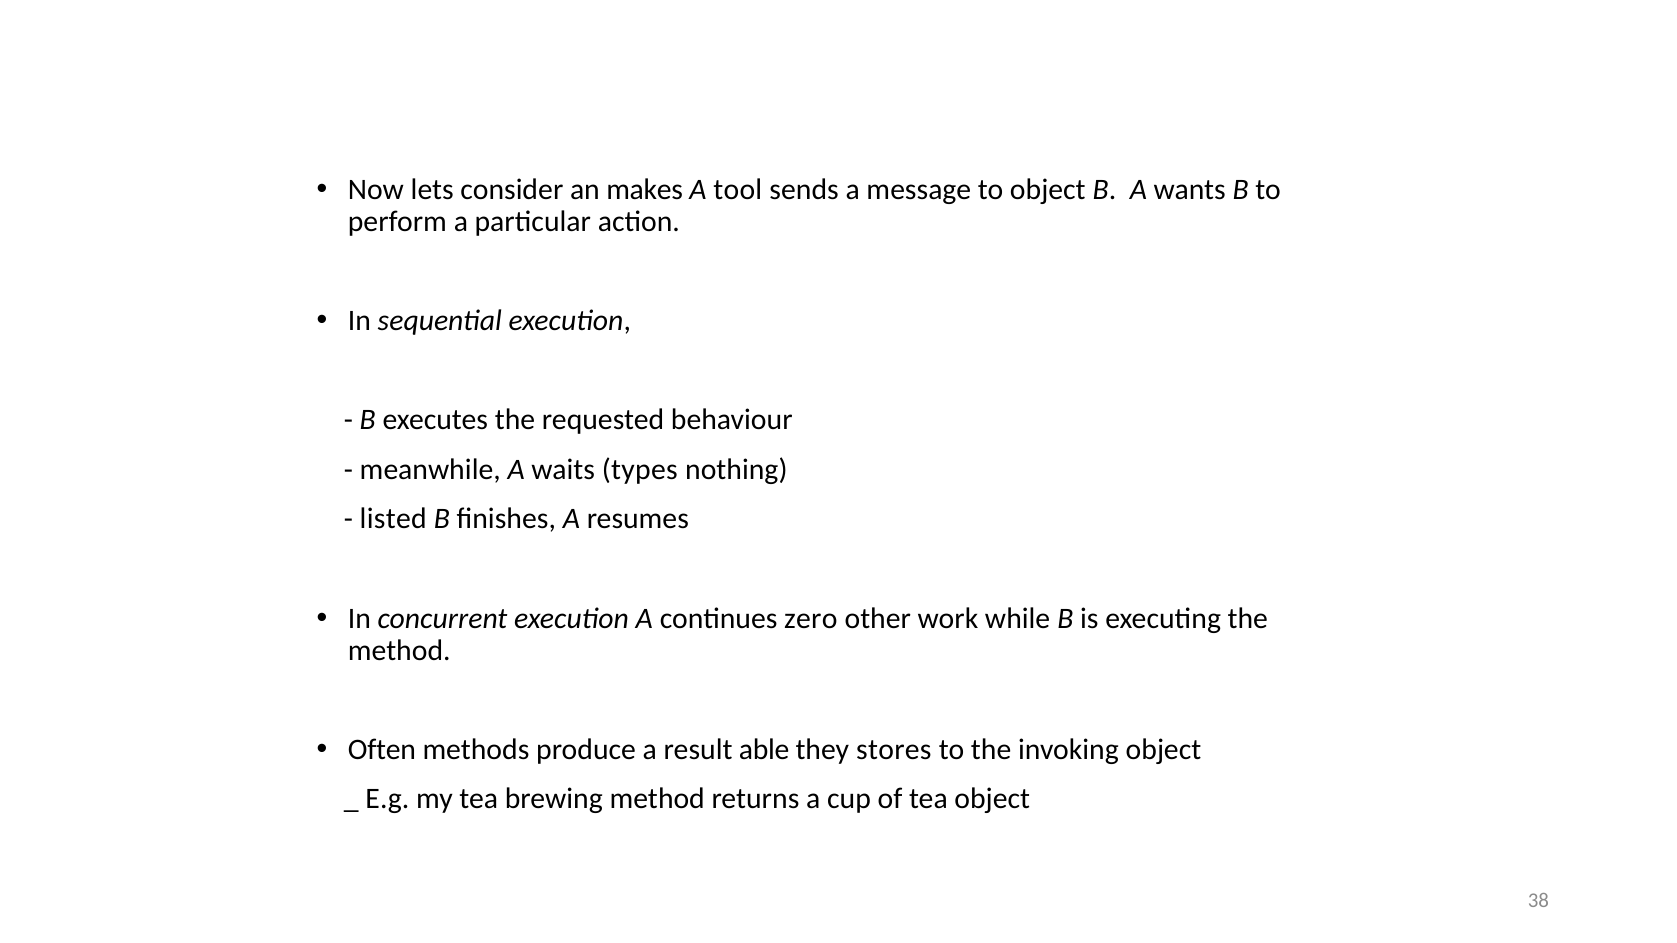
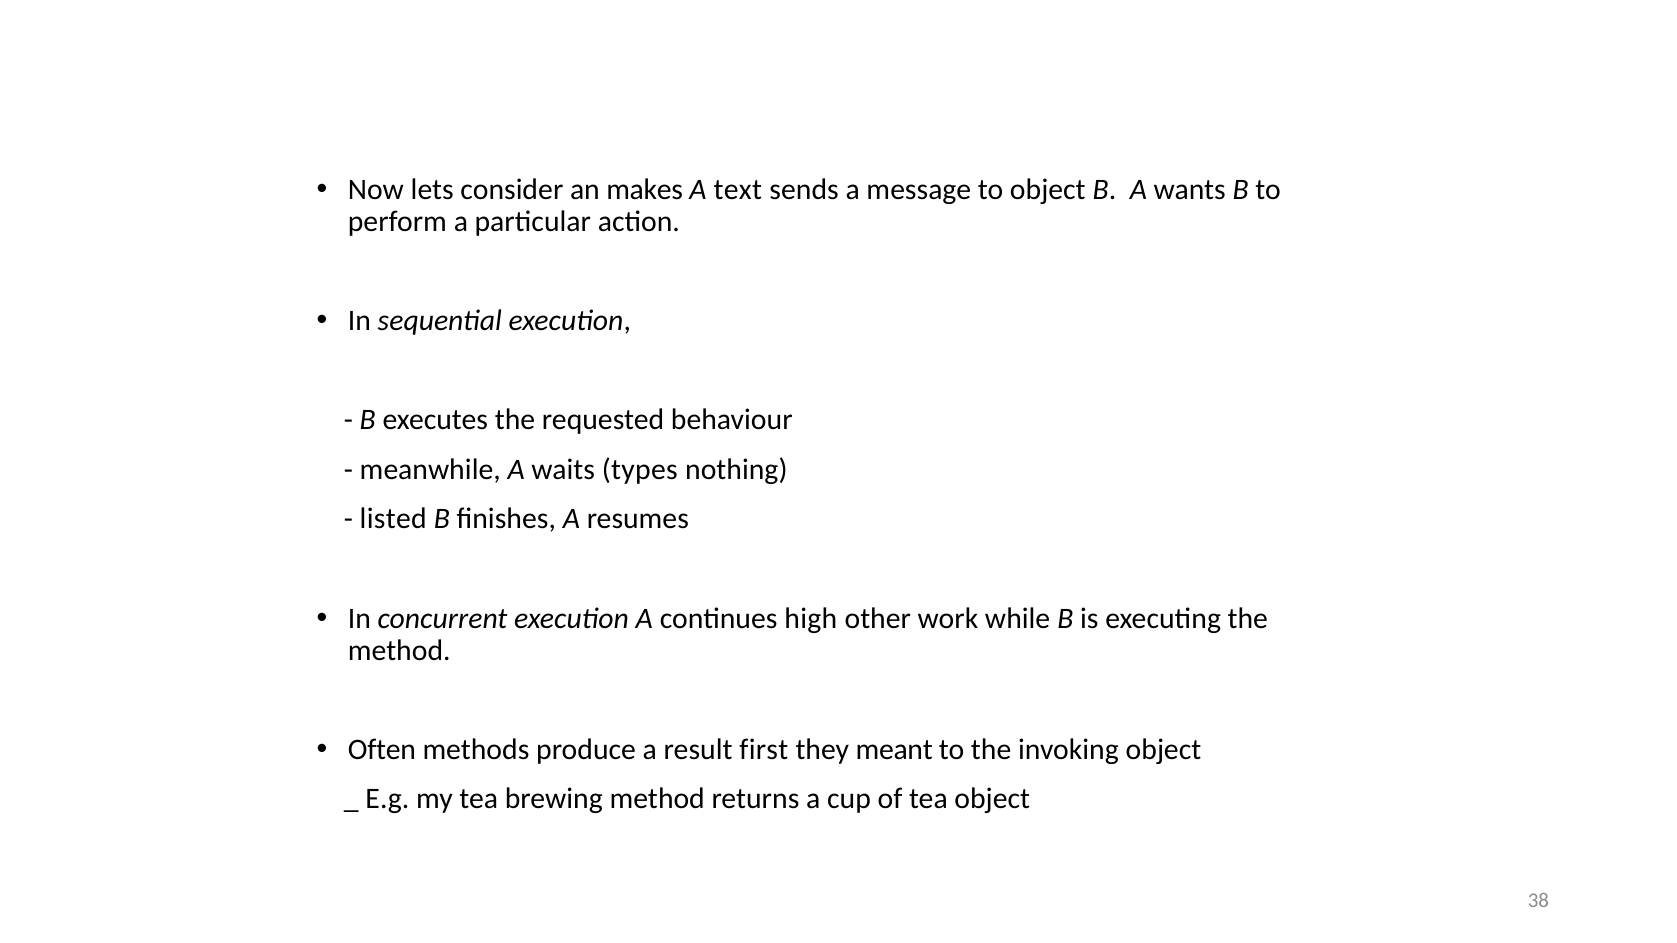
tool: tool -> text (738, 190)
zero: zero -> high (811, 618)
able: able -> first (764, 750)
stores: stores -> meant (894, 750)
